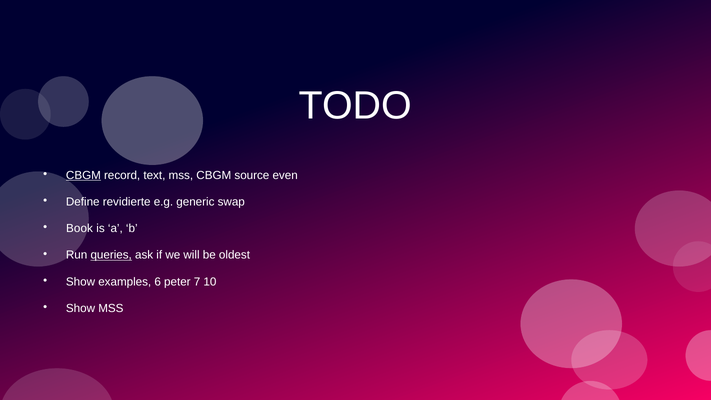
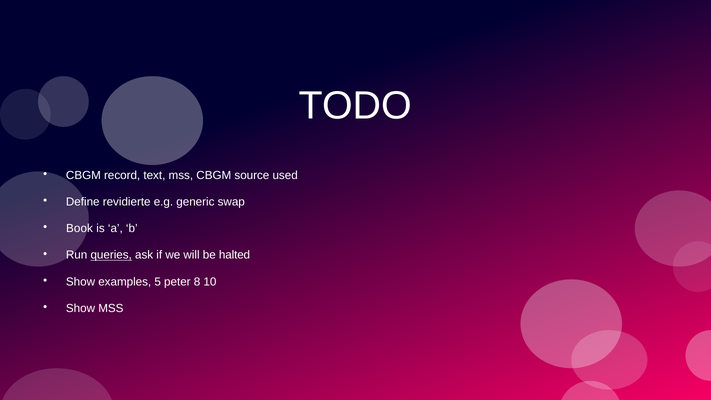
CBGM underline: present -> none (83, 175)
even: even -> used (285, 175)
oldest: oldest -> halted (235, 255)
6: 6 -> 5 (158, 282)
7: 7 -> 8 (197, 282)
